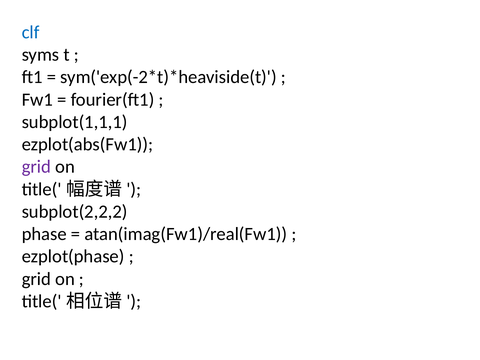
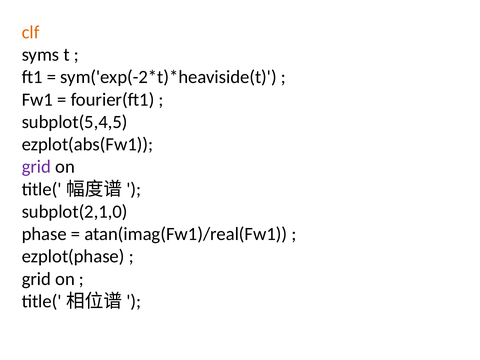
clf colour: blue -> orange (31, 32)
subplot(1,1,1: subplot(1,1,1 -> subplot(5,4,5 (75, 122)
subplot(2,2,2: subplot(2,2,2 -> subplot(2,1,0 (75, 212)
